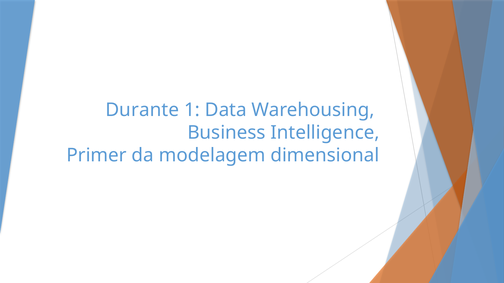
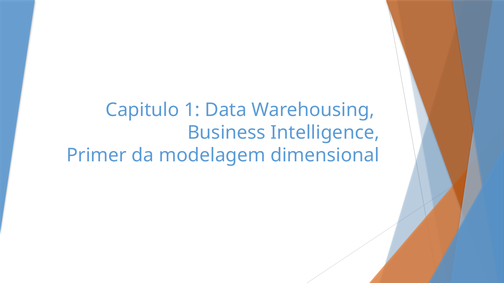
Durante: Durante -> Capitulo (142, 110)
